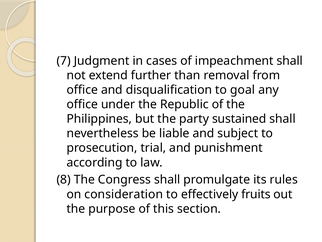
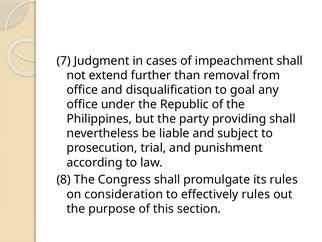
sustained: sustained -> providing (239, 119)
effectively fruits: fruits -> rules (256, 194)
